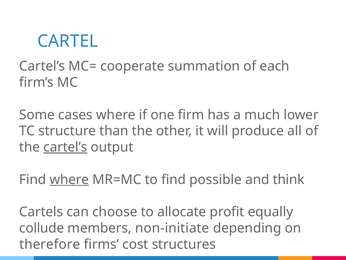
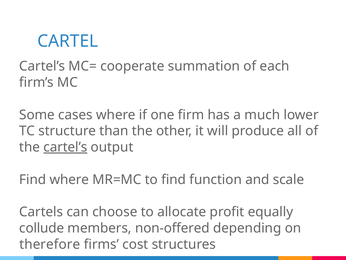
where underline: present -> none (69, 179)
possible: possible -> function (216, 179)
think: think -> scale (289, 179)
non-initiate: non-initiate -> non-offered (172, 228)
